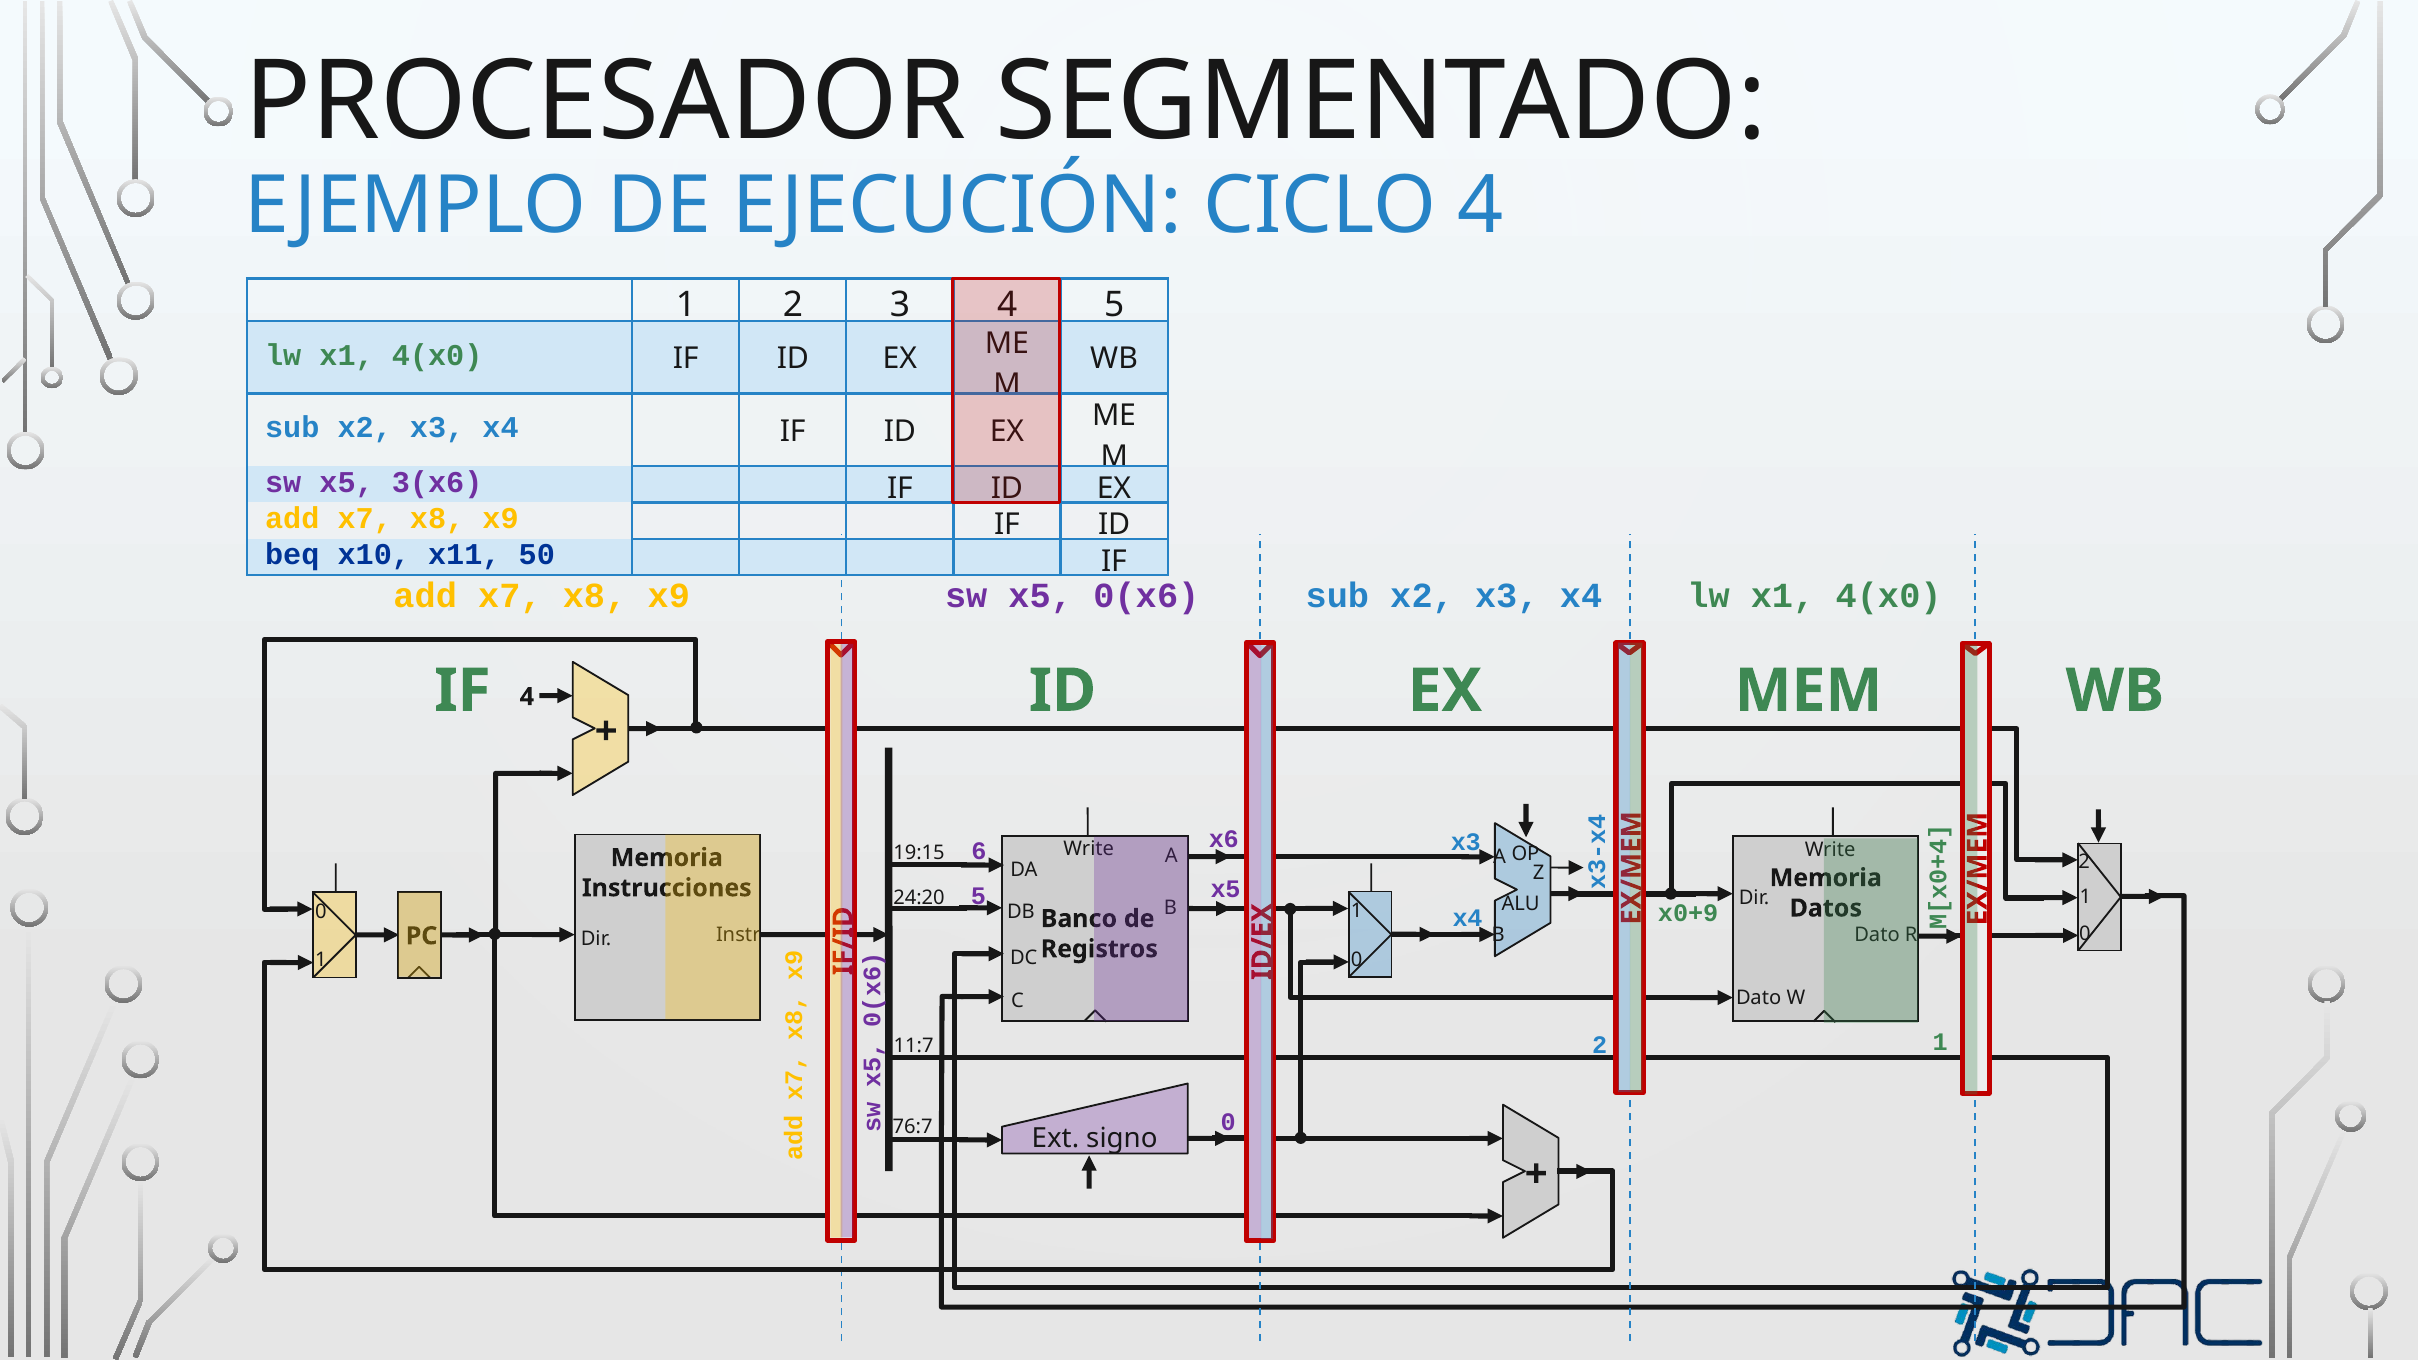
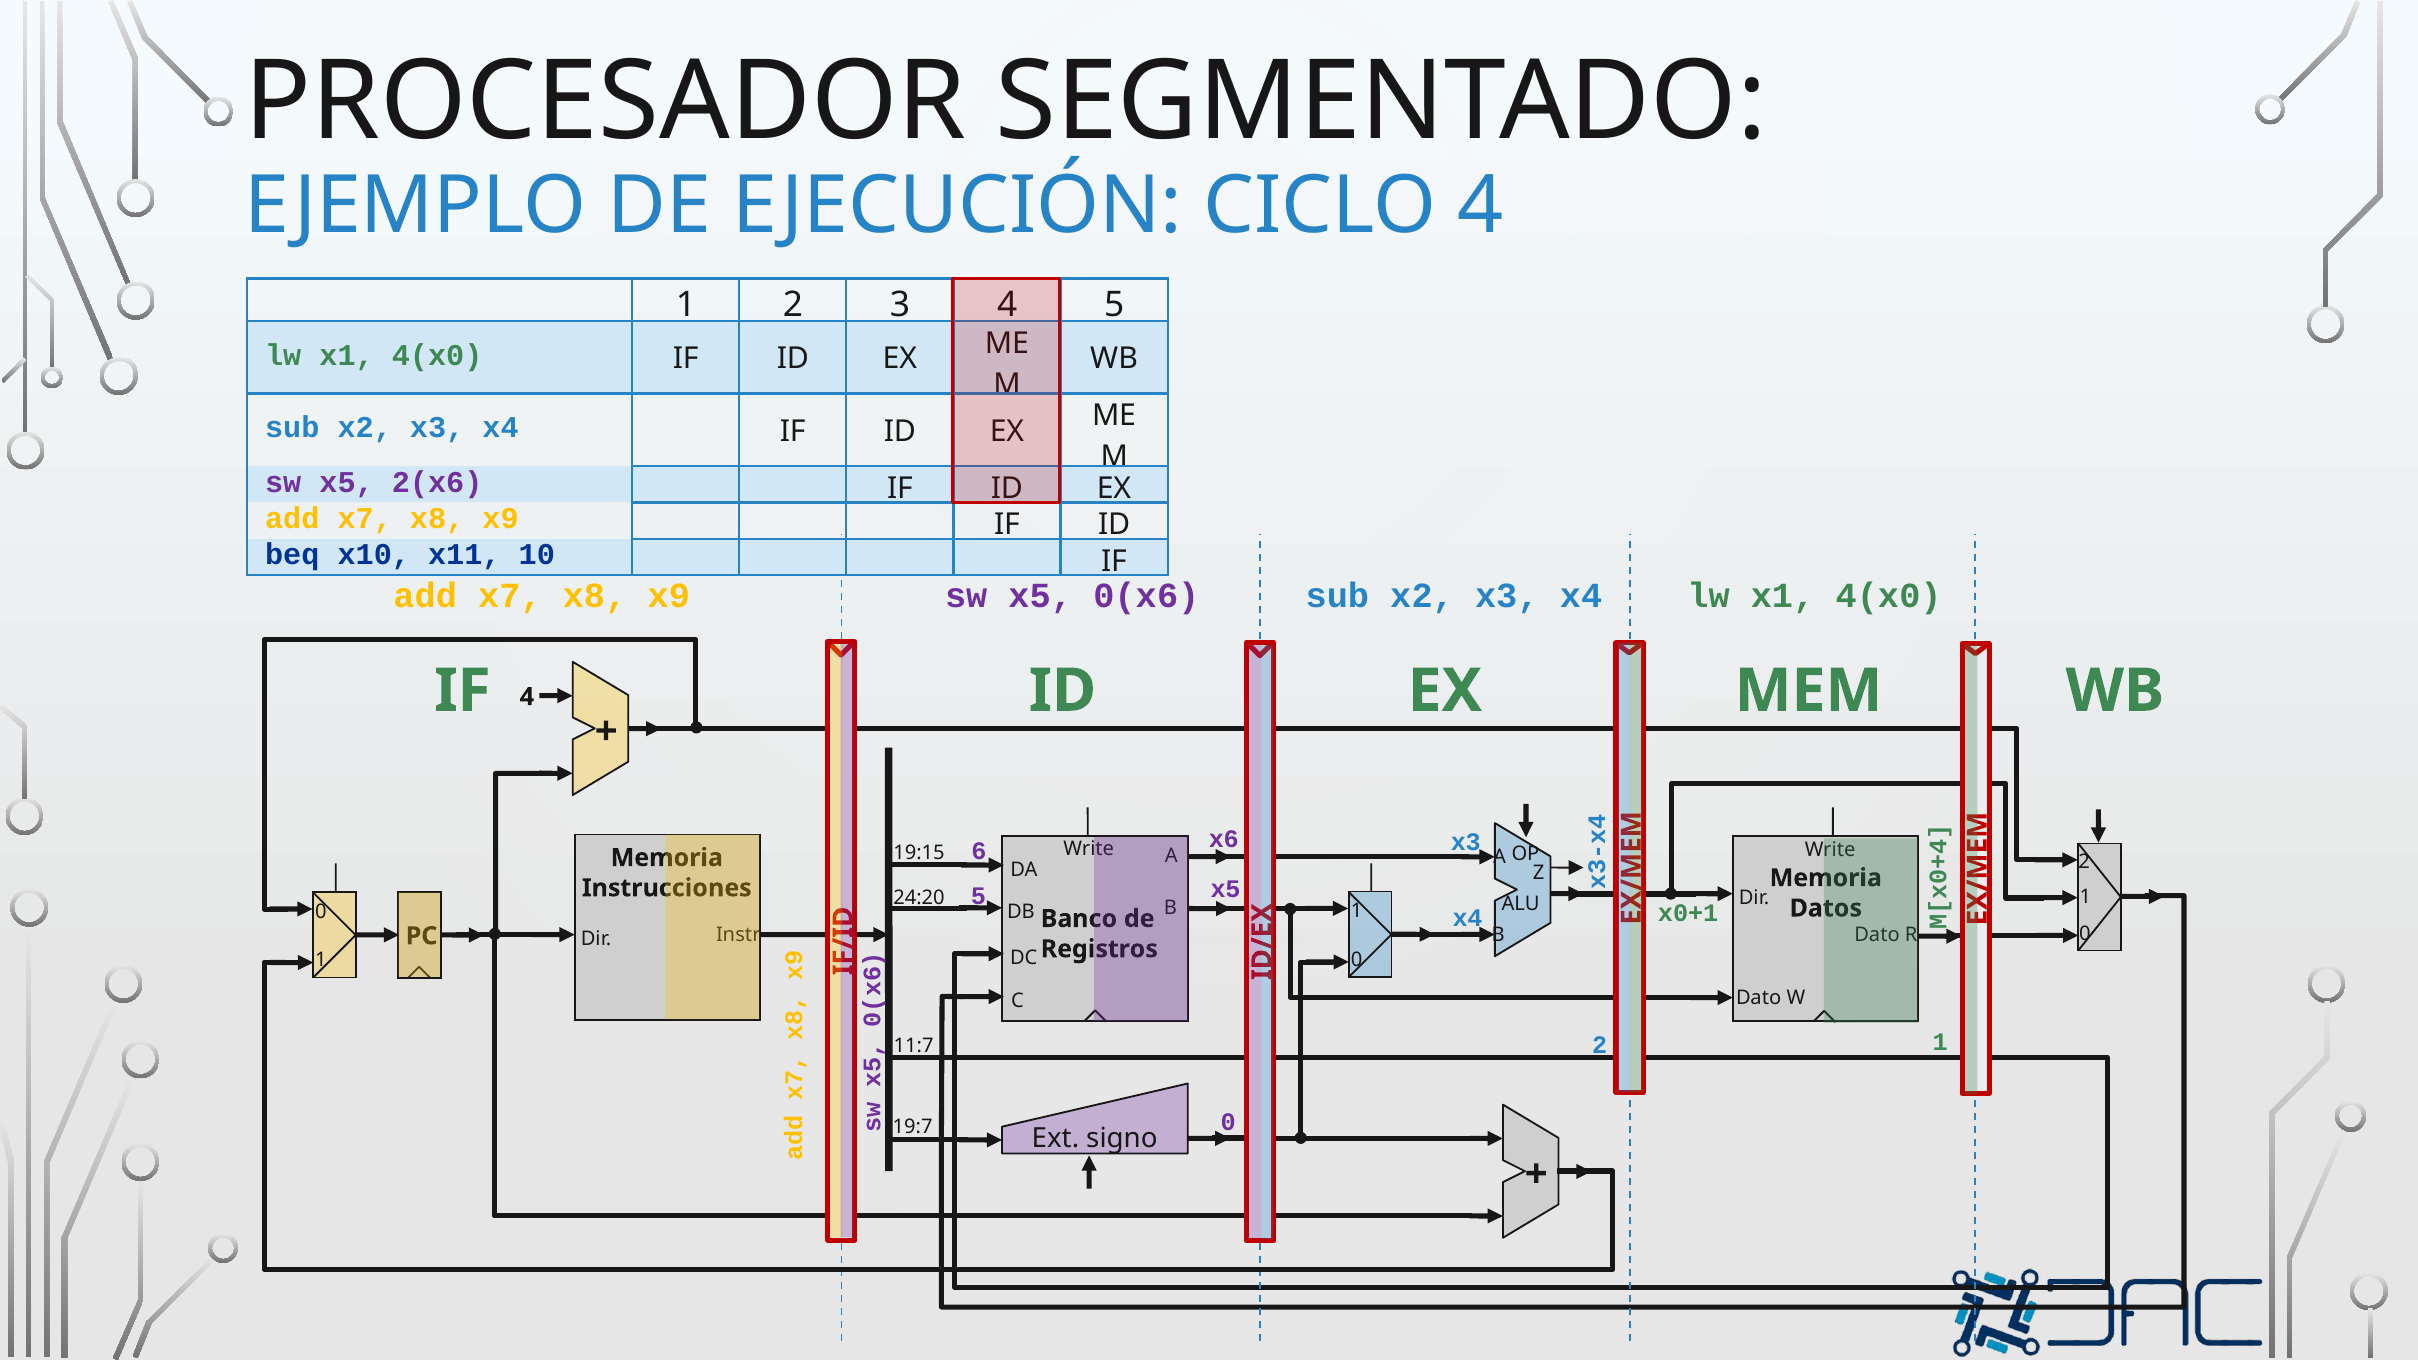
3(x6: 3(x6 -> 2(x6 (437, 482)
50: 50 -> 10 (537, 555)
x0+9: x0+9 -> x0+1 (1688, 914)
76:7: 76:7 -> 19:7 (913, 1127)
